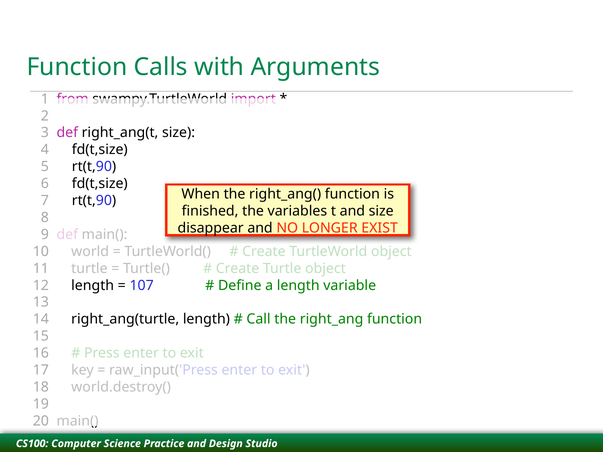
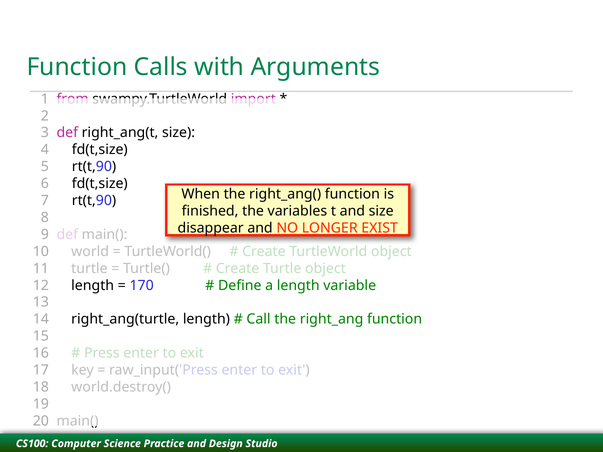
107: 107 -> 170 (142, 286)
